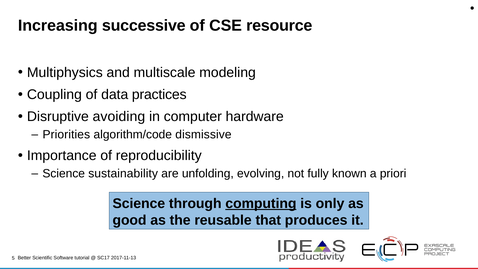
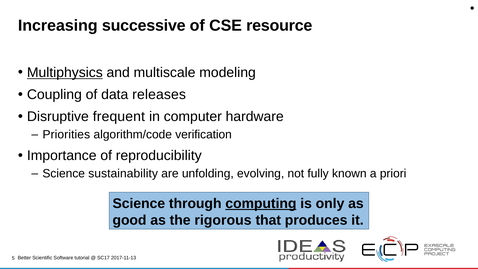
Multiphysics underline: none -> present (65, 73)
practices: practices -> releases (159, 95)
avoiding: avoiding -> frequent (119, 117)
dismissive: dismissive -> verification (204, 135)
reusable: reusable -> rigorous (223, 220)
